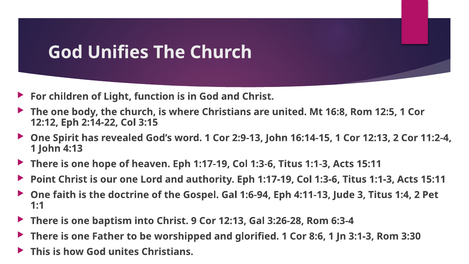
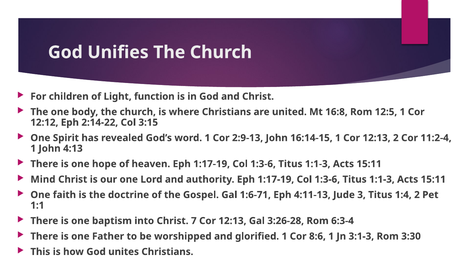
Point: Point -> Mind (43, 179)
1:6-94: 1:6-94 -> 1:6-71 (255, 195)
9: 9 -> 7 (194, 221)
